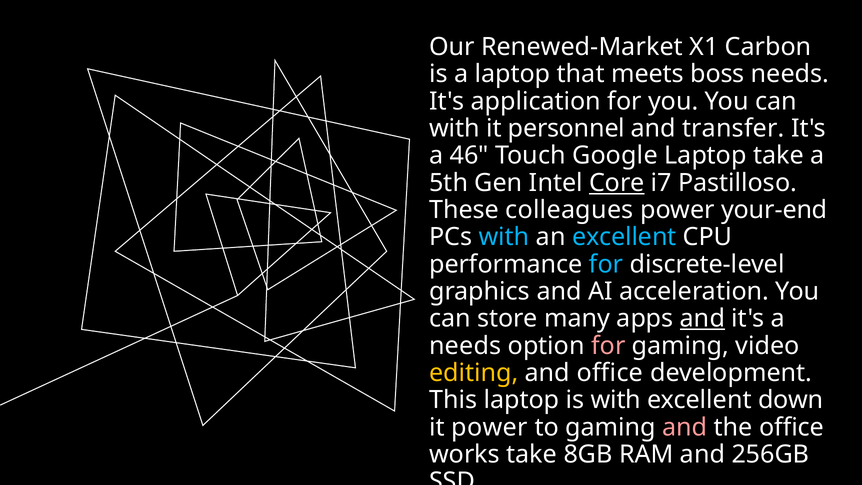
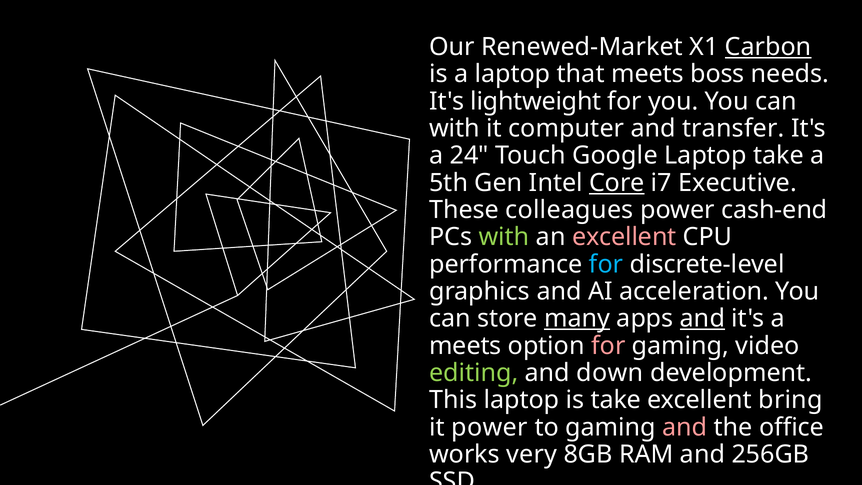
Carbon underline: none -> present (768, 47)
application: application -> lightweight (536, 101)
personnel: personnel -> computer (566, 128)
46: 46 -> 24 (469, 156)
Pastilloso: Pastilloso -> Executive (737, 183)
your-end: your-end -> cash-end (774, 210)
with colour: light blue -> light green (504, 237)
excellent colour: light blue -> pink (624, 237)
many underline: none -> present (577, 319)
needs: needs -> meets (465, 346)
editing colour: yellow -> light green (474, 373)
and office: office -> down (610, 373)
is with: with -> take (616, 400)
down: down -> bring (791, 400)
works take: take -> very (532, 454)
